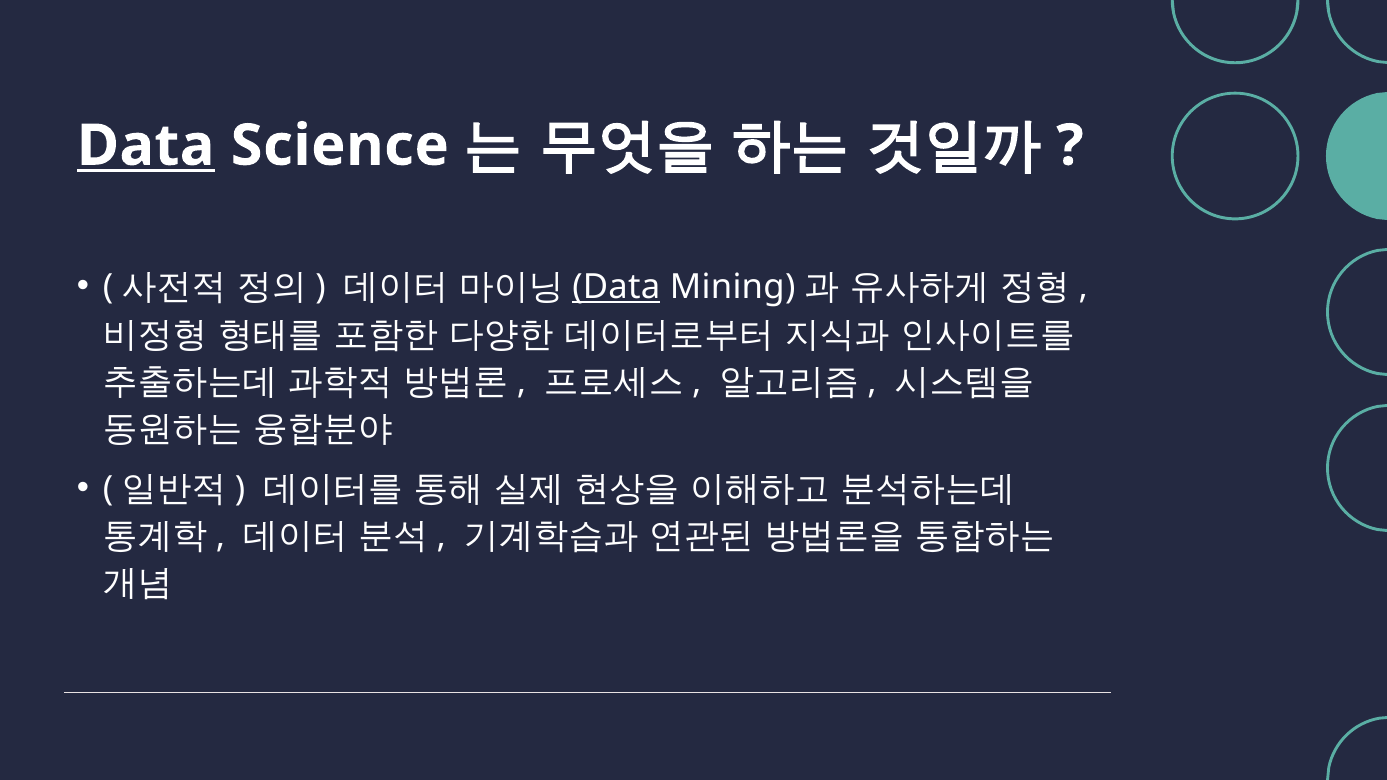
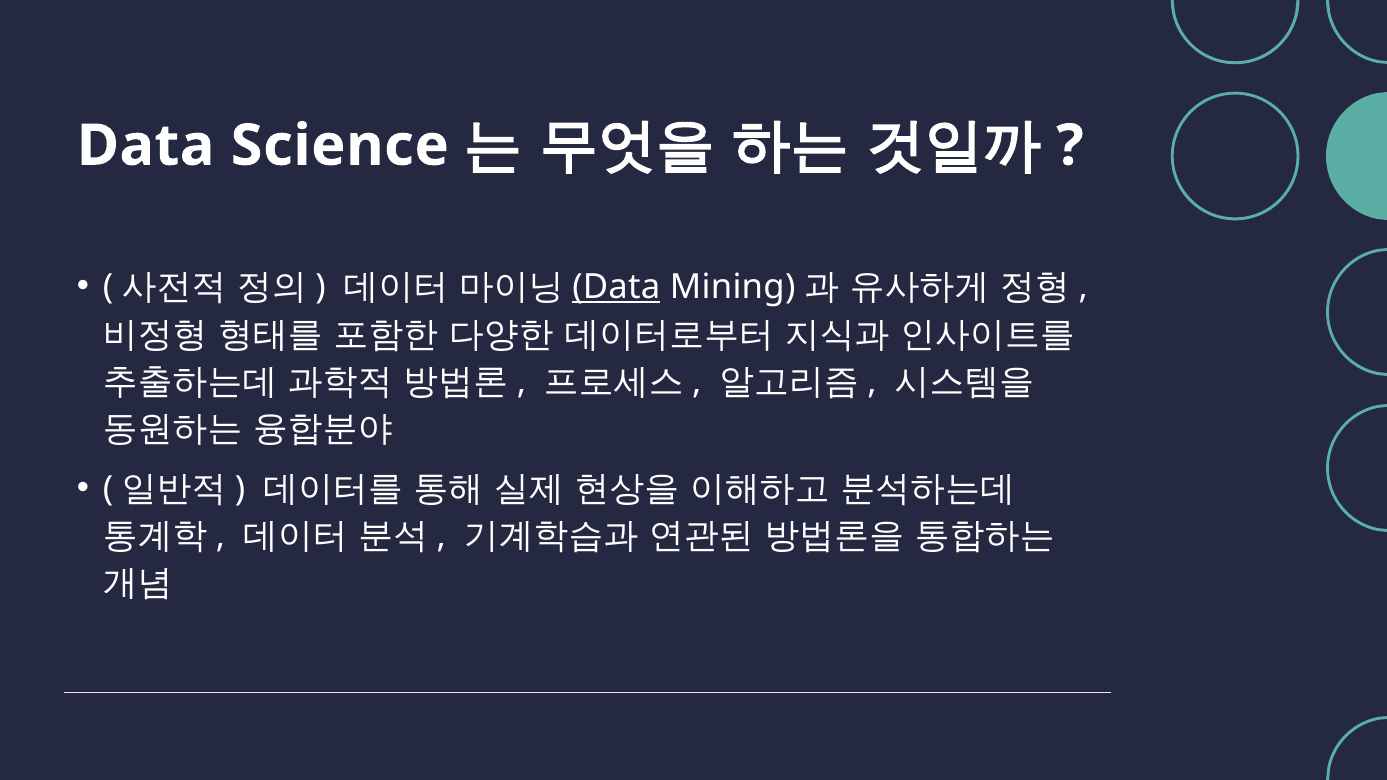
Data underline: present -> none (146, 146)
